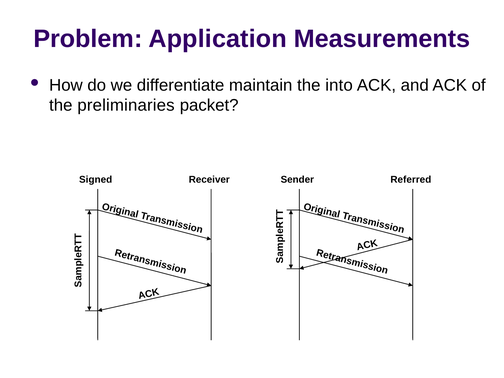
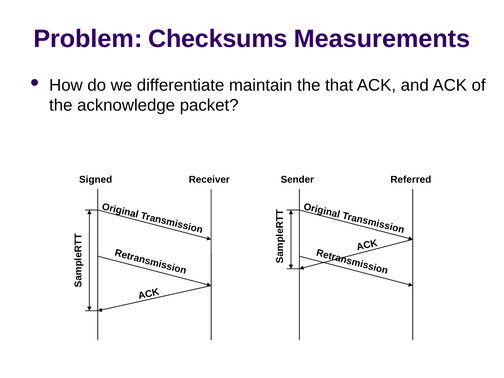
Application: Application -> Checksums (218, 39)
into: into -> that (339, 85)
preliminaries: preliminaries -> acknowledge (126, 105)
